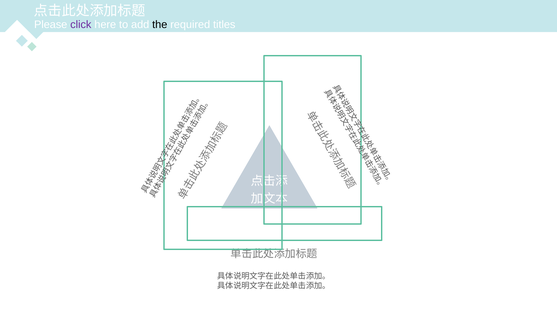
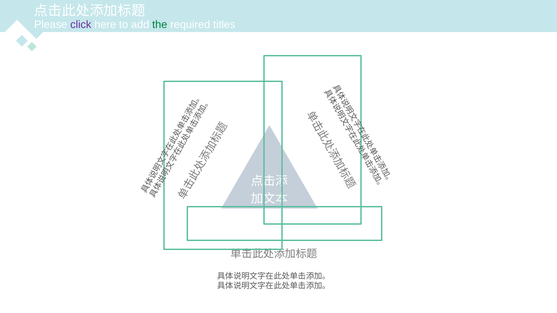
the colour: black -> green (160, 25)
